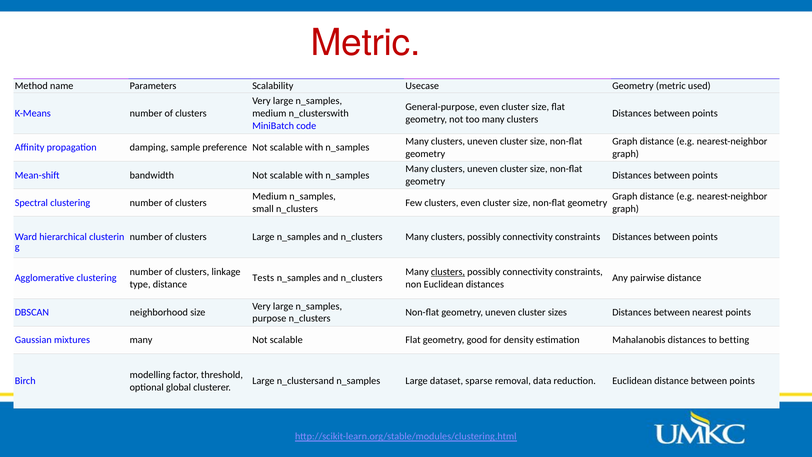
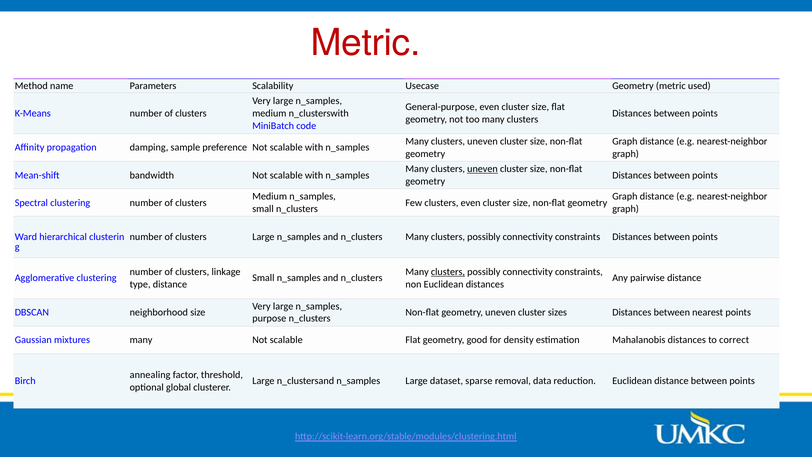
uneven underline: none -> present (482, 169)
Tests: Tests -> Small (263, 278)
betting: betting -> correct (734, 340)
modelling: modelling -> annealing (150, 375)
